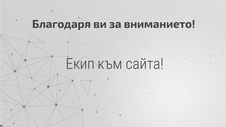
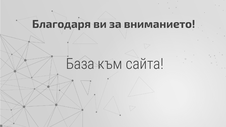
Екип: Екип -> База (80, 64)
